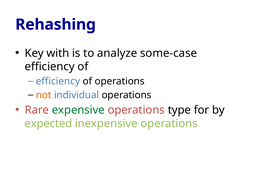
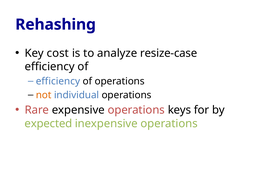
with: with -> cost (58, 53)
some-case: some-case -> resize-case (169, 53)
expensive colour: green -> black (78, 110)
type: type -> keys (179, 110)
